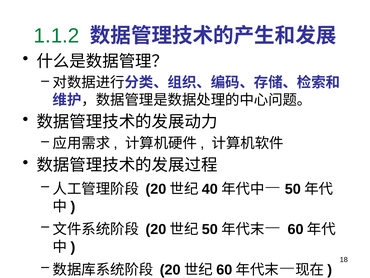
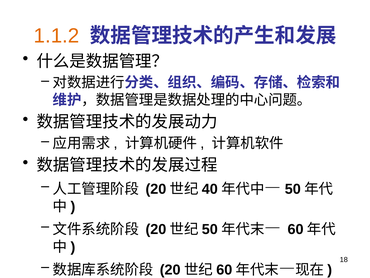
1.1.2 colour: green -> orange (56, 36)
